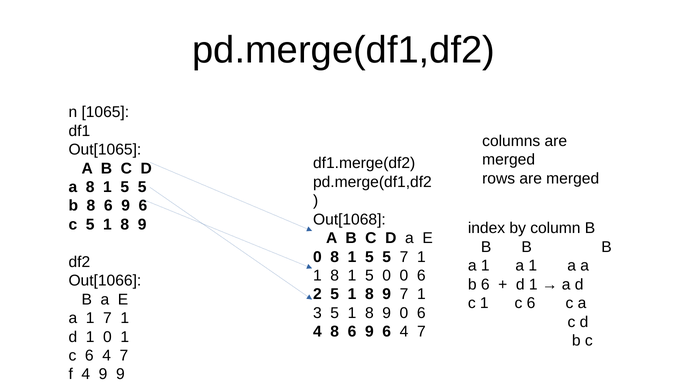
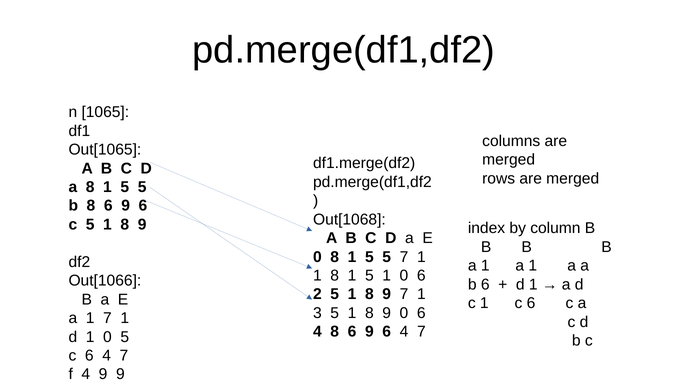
1 5 0: 0 -> 1 (387, 276)
0 1: 1 -> 5 (125, 337)
